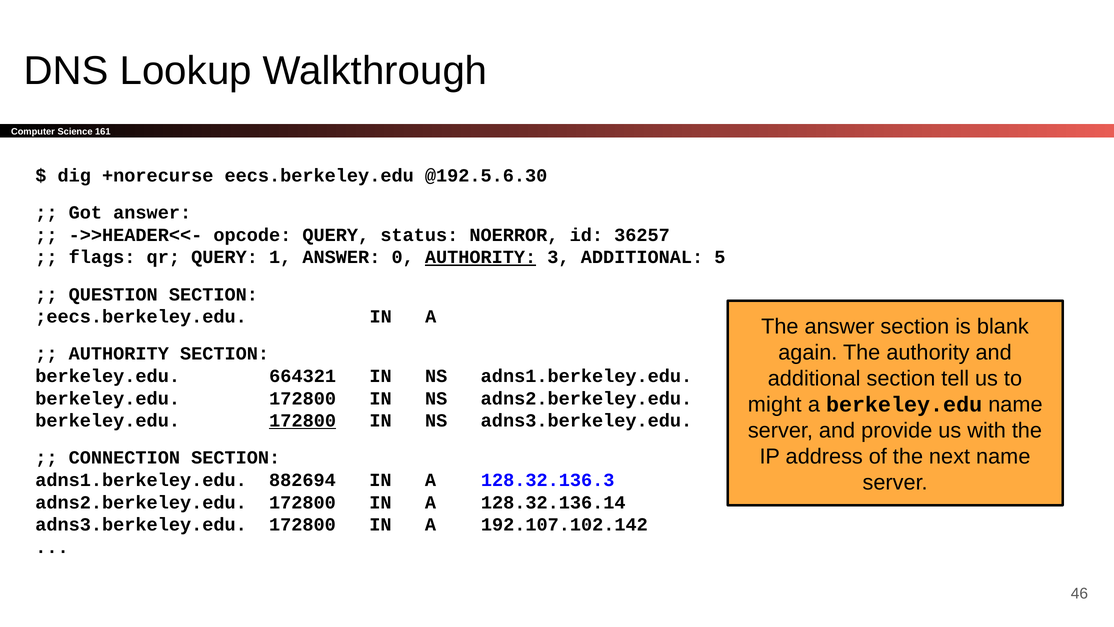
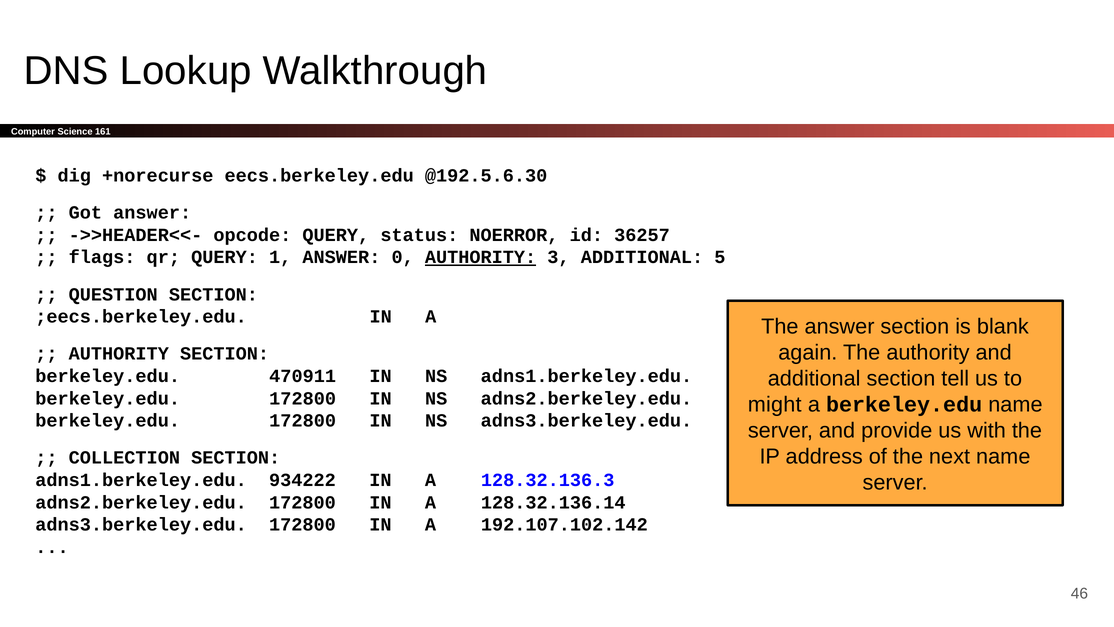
664321: 664321 -> 470911 (303, 376)
172800 underline: present -> none (303, 420)
CONNECTION: CONNECTION -> COLLECTION (124, 458)
882694: 882694 -> 934222 (302, 480)
